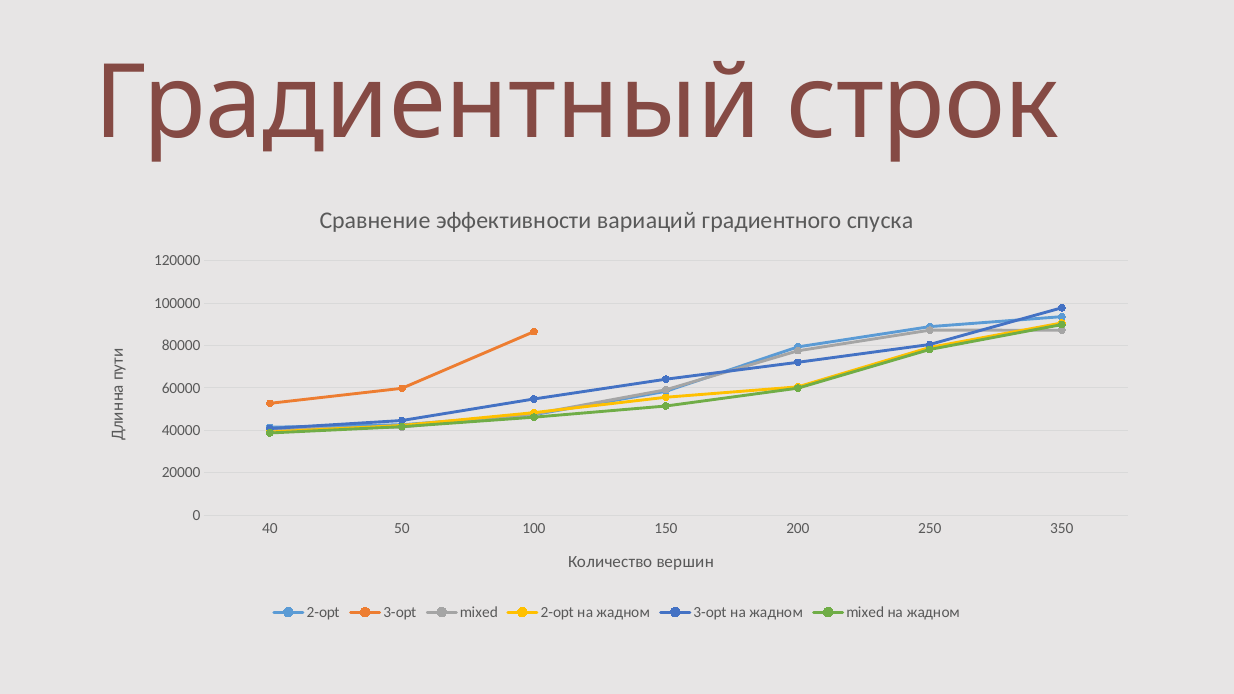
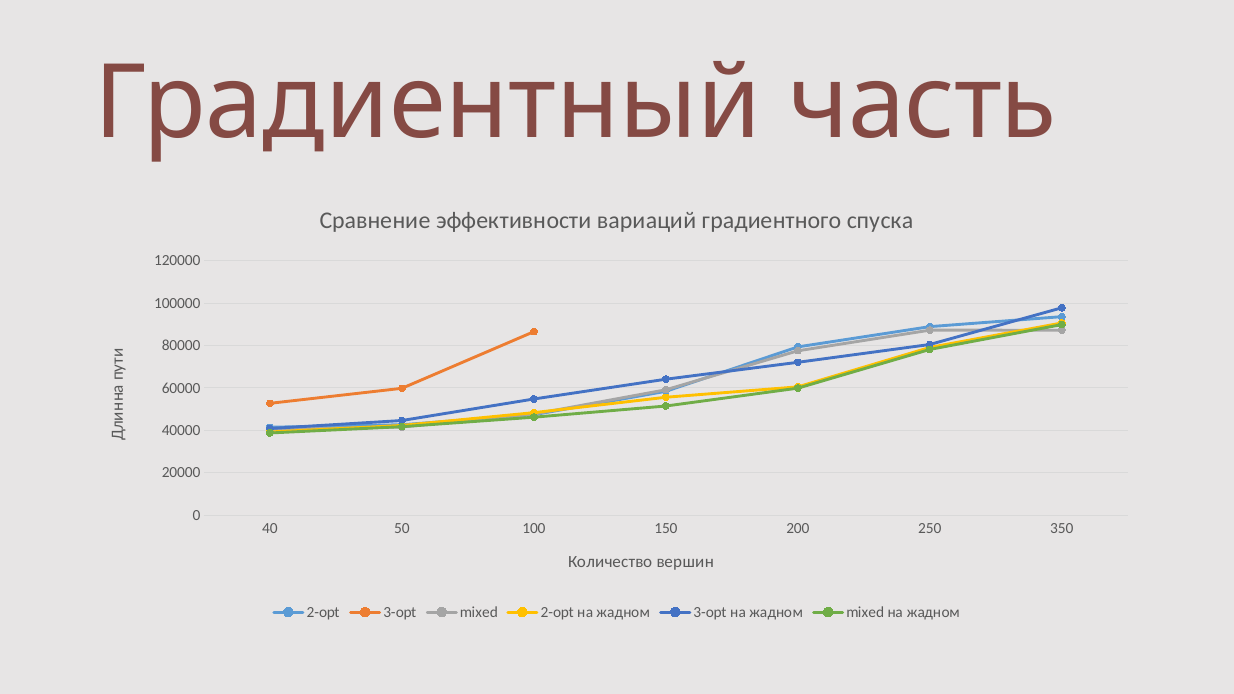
строк: строк -> часть (923, 103)
